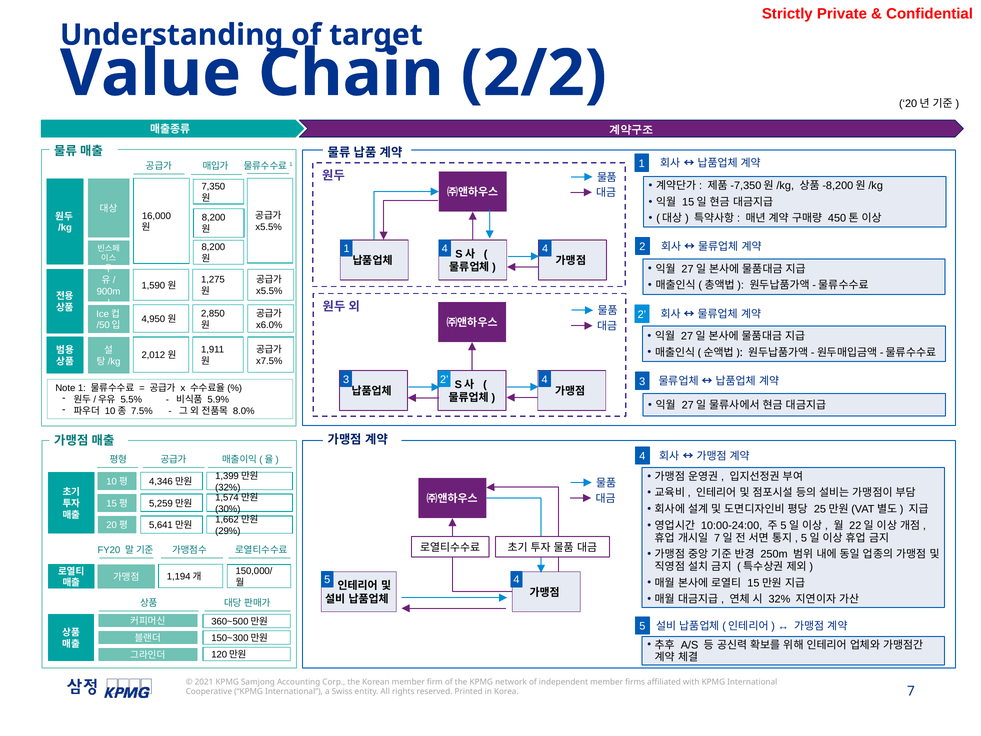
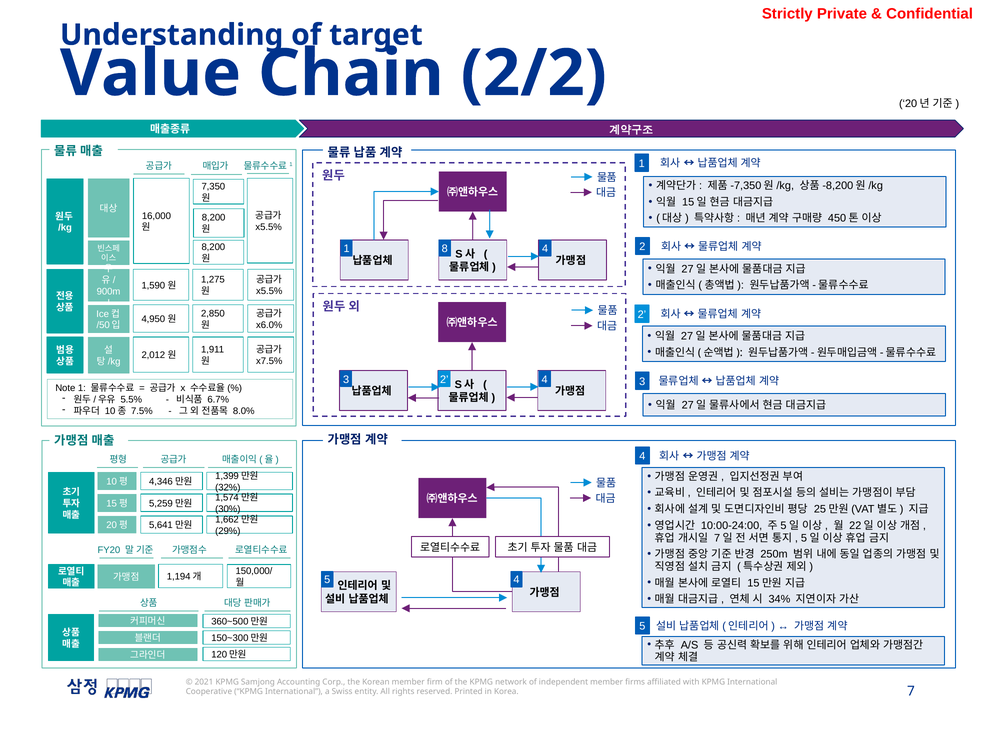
1 4: 4 -> 8 (445, 249)
5.9%: 5.9% -> 6.7% (218, 400)
32%: 32% -> 34% (779, 599)
